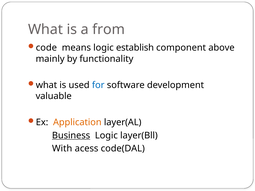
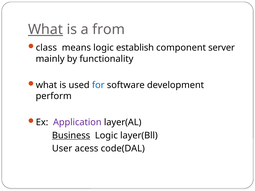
What underline: none -> present (45, 29)
code: code -> class (46, 48)
above: above -> server (222, 48)
valuable: valuable -> perform (54, 96)
Application colour: orange -> purple (77, 122)
With: With -> User (62, 149)
